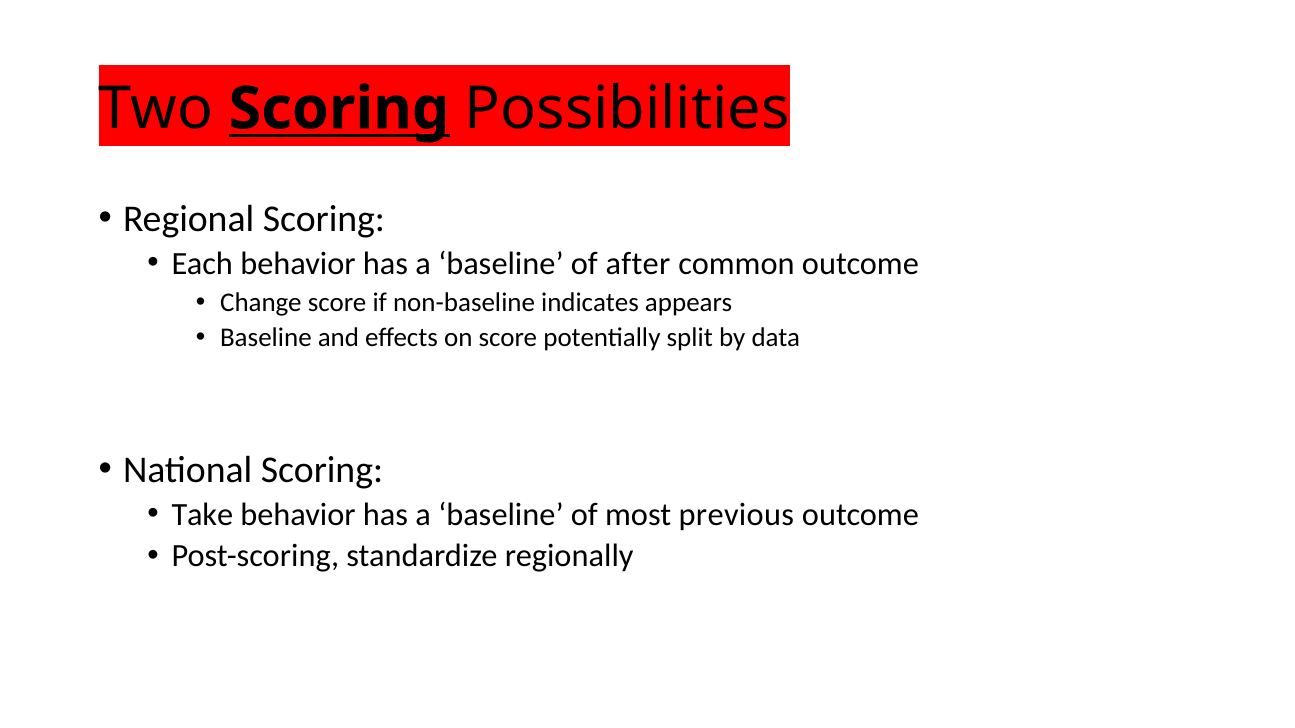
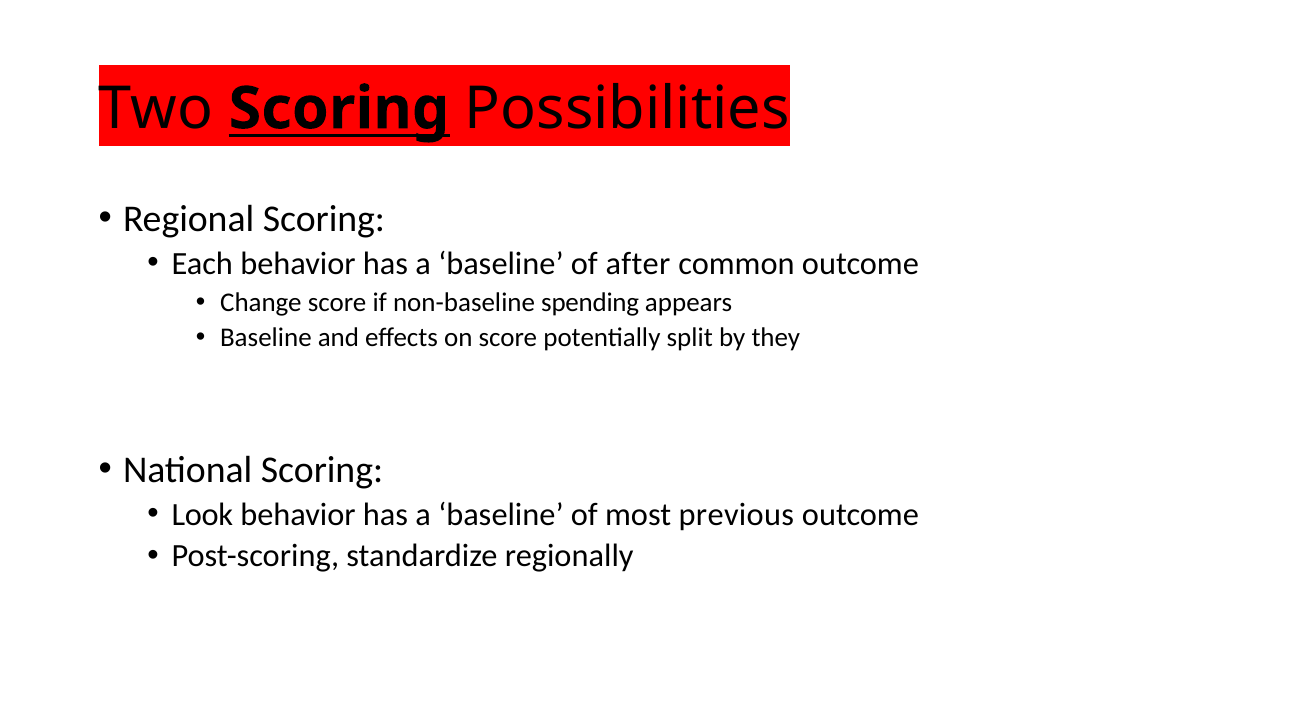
indicates: indicates -> spending (590, 302)
data: data -> they (776, 338)
Take: Take -> Look (202, 515)
